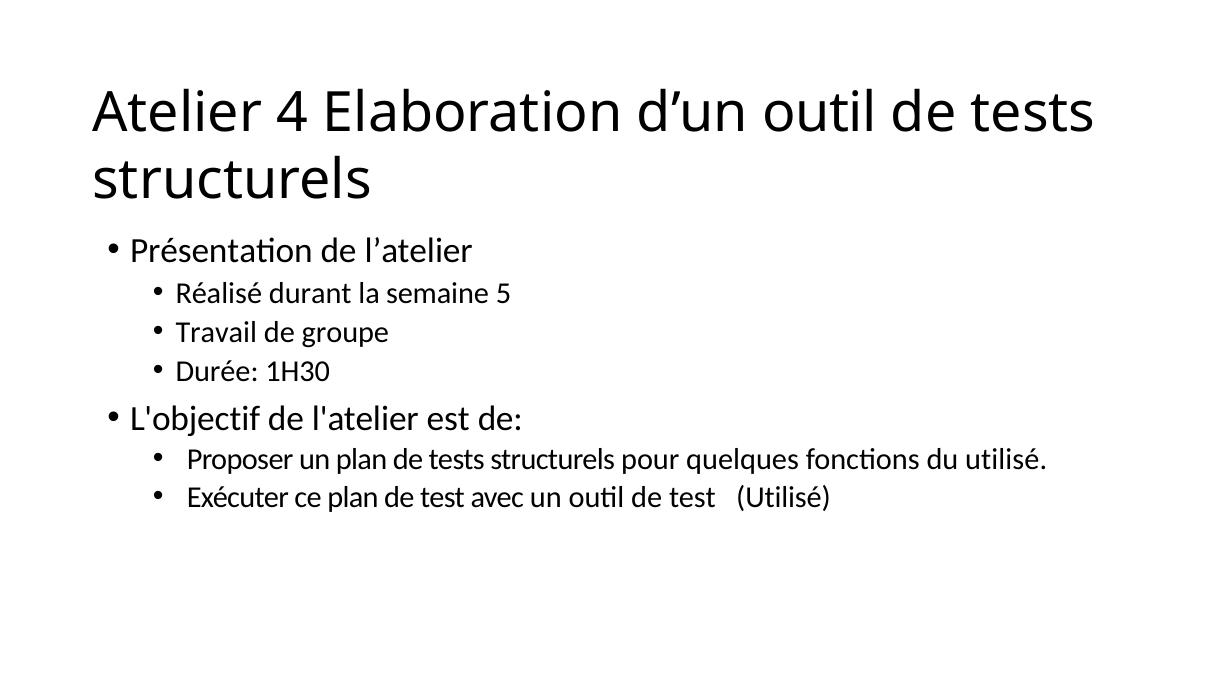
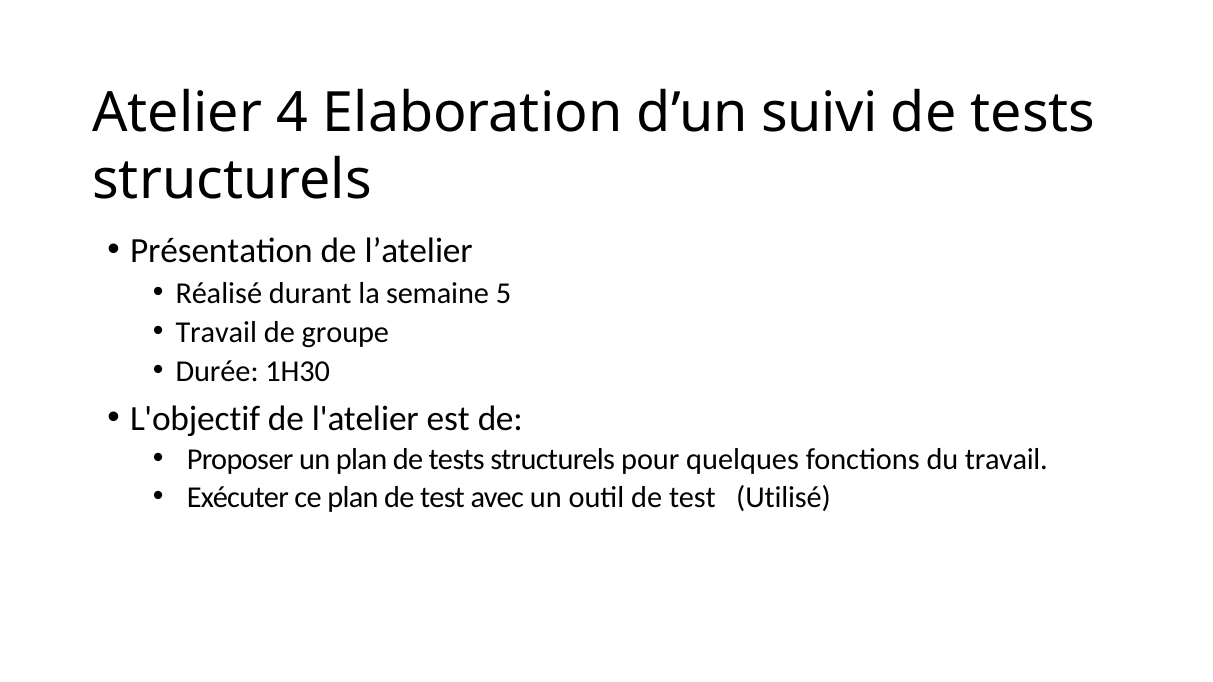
d’un outil: outil -> suivi (820, 113)
du utilisé: utilisé -> travail (1006, 460)
